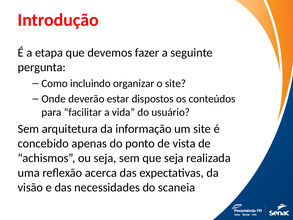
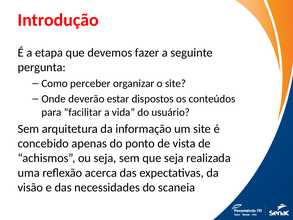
incluindo: incluindo -> perceber (90, 83)
